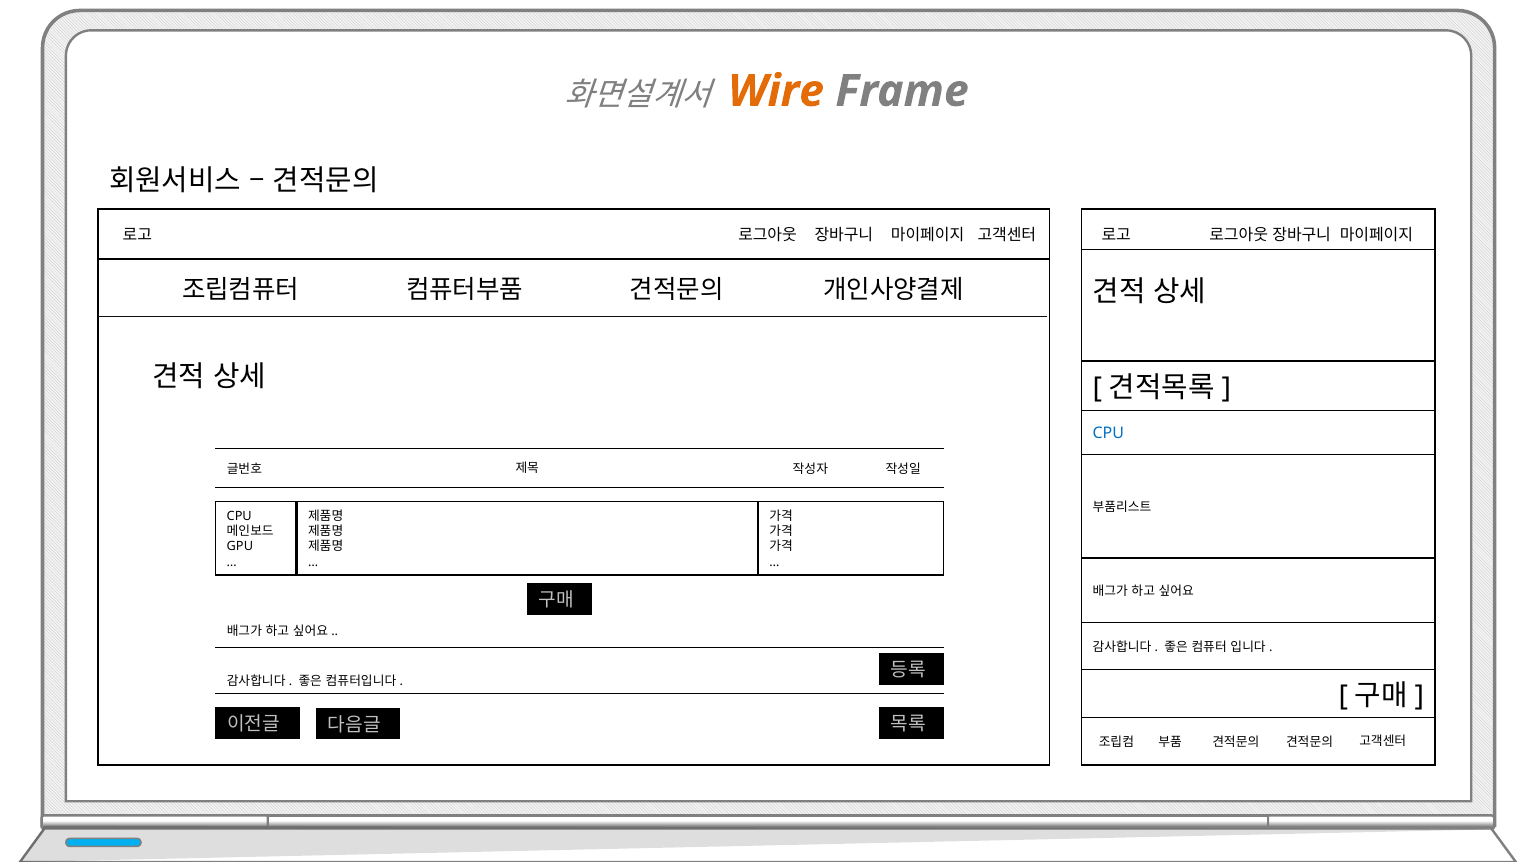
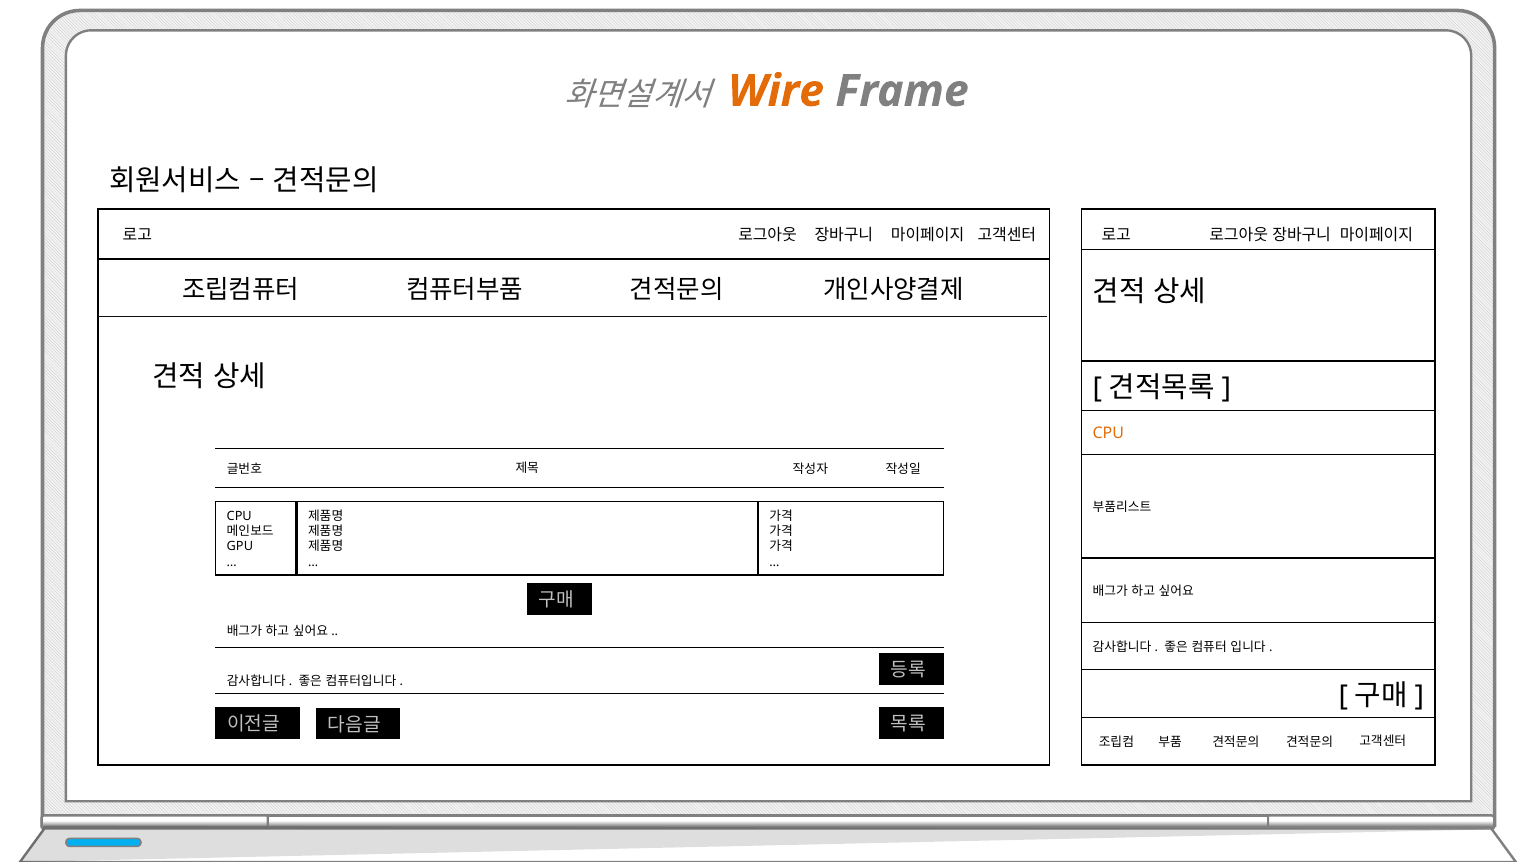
CPU colour: blue -> orange (1108, 434)
